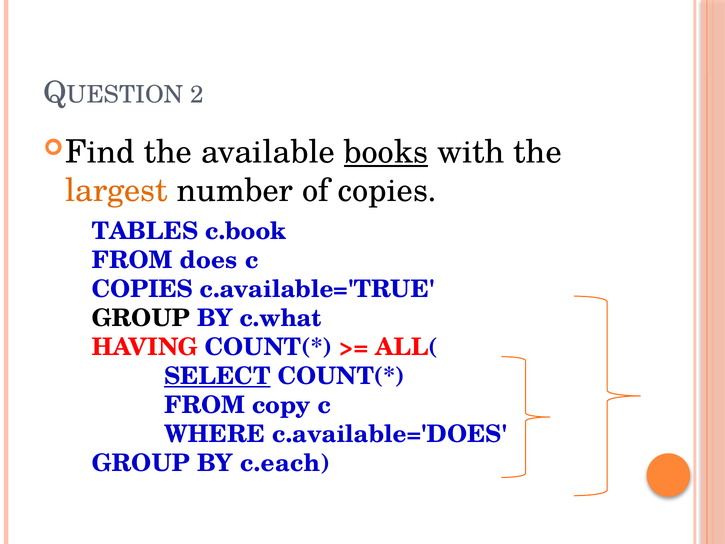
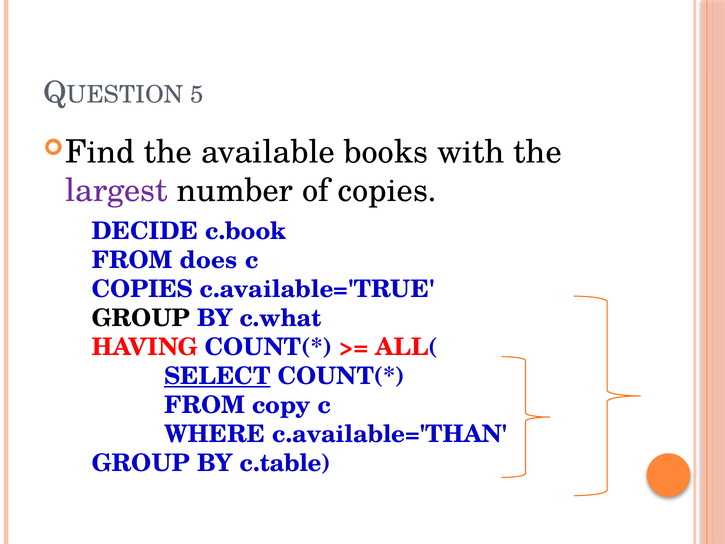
2: 2 -> 5 (197, 95)
books underline: present -> none (386, 152)
largest colour: orange -> purple (116, 191)
TABLES: TABLES -> DECIDE (145, 231)
c.available='DOES: c.available='DOES -> c.available='THAN (390, 434)
c.each: c.each -> c.table (285, 463)
